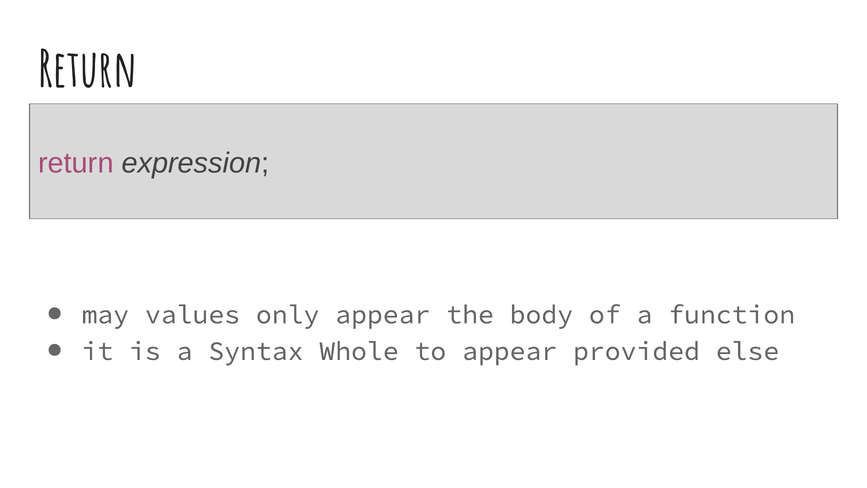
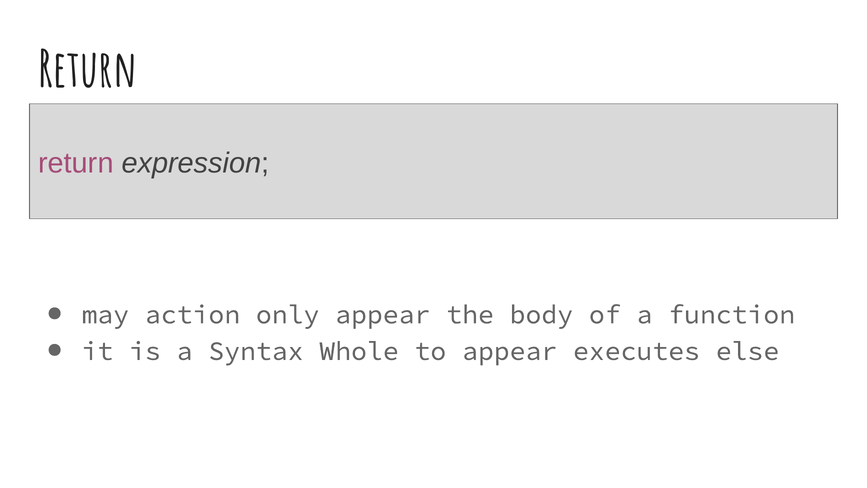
values: values -> action (193, 314)
provided: provided -> executes (636, 351)
